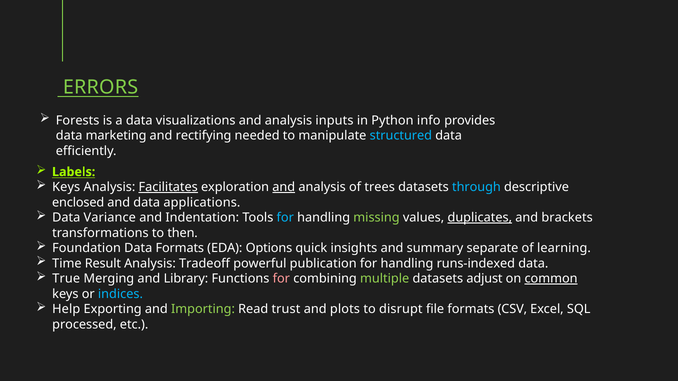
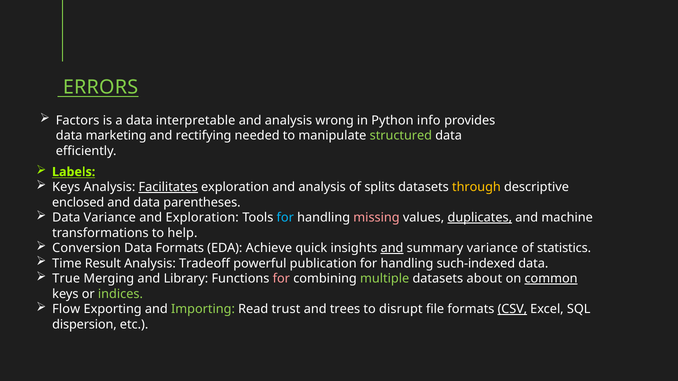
Forests: Forests -> Factors (78, 120)
visualizations: visualizations -> interpretable (196, 120)
inputs: inputs -> wrong (335, 120)
structured colour: light blue -> light green (401, 136)
and underline: present -> none (284, 187)
trees: trees -> splits (380, 187)
through colour: light blue -> yellow (476, 187)
applications: applications -> parentheses (202, 203)
and Indentation: Indentation -> Exploration (202, 218)
missing colour: light green -> pink (376, 218)
brackets: brackets -> machine (567, 218)
then: then -> help (182, 233)
Foundation: Foundation -> Conversion (86, 248)
Options: Options -> Achieve (269, 248)
and underline: none -> present (392, 248)
summary separate: separate -> variance (492, 248)
learning: learning -> statistics (564, 248)
runs-indexed: runs-indexed -> such-indexed (476, 264)
adjust: adjust -> about (484, 279)
indices colour: light blue -> light green (120, 294)
Help: Help -> Flow (66, 309)
plots: plots -> trees (345, 309)
CSV underline: none -> present (512, 309)
processed: processed -> dispersion (84, 325)
